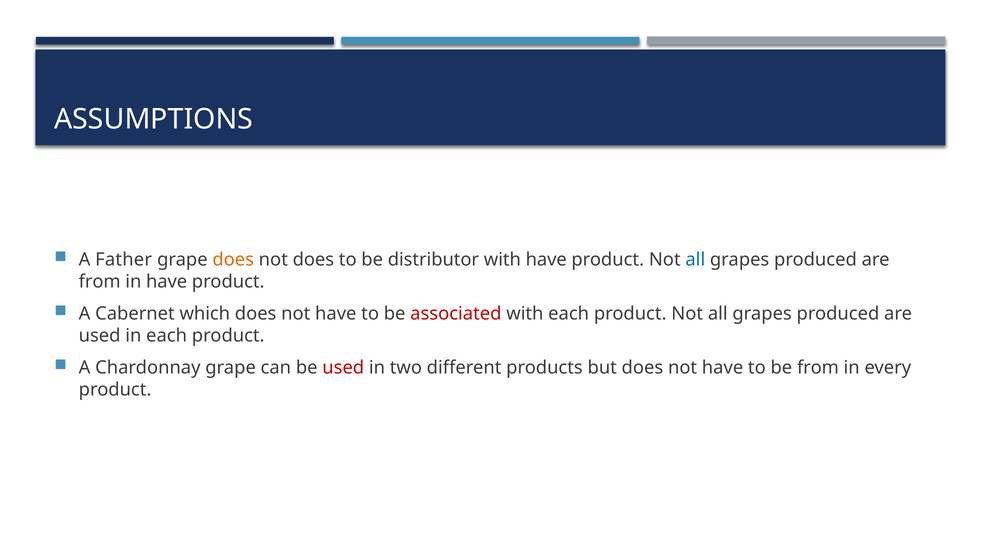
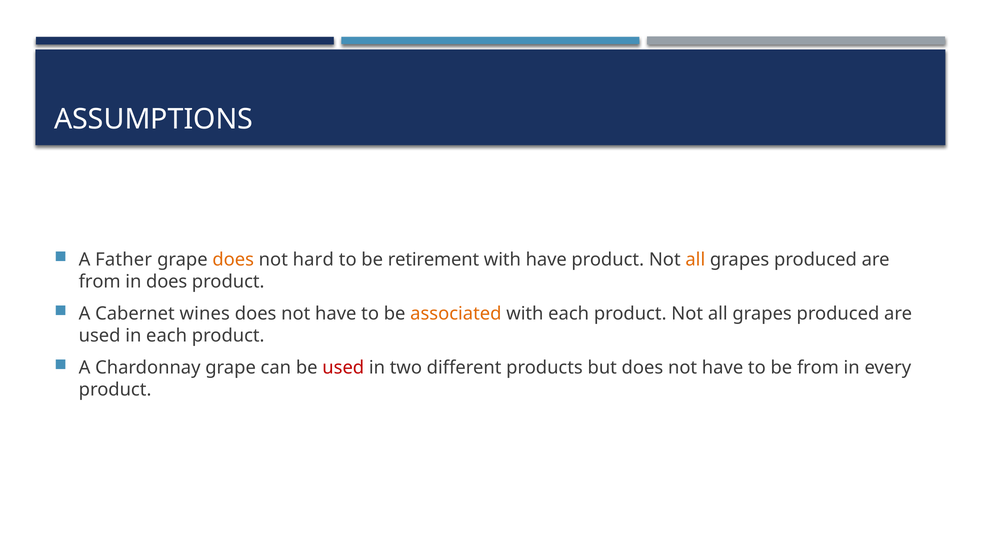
not does: does -> hard (313, 260)
distributor: distributor -> retirement (433, 260)
all colour: blue -> orange (695, 260)
in have: have -> does (167, 282)
which: which -> wines (205, 314)
associated colour: red -> orange (456, 314)
